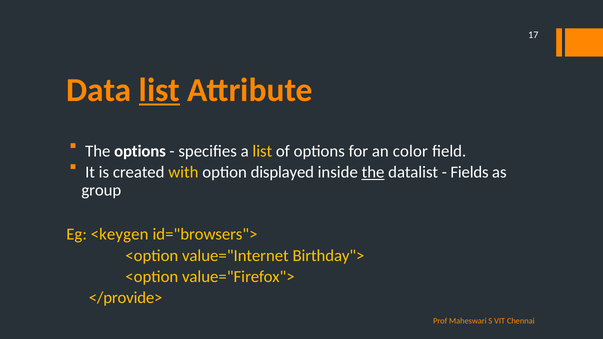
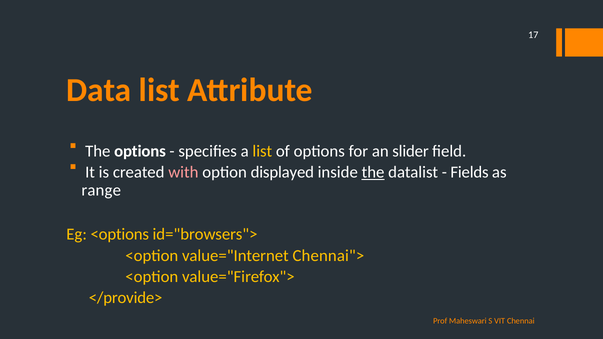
list underline: present -> none (159, 90)
color: color -> slider (411, 151)
with colour: yellow -> pink (183, 172)
group: group -> range (101, 190)
<keygen: <keygen -> <options (120, 235)
Birthday">: Birthday"> -> Chennai"> (328, 256)
